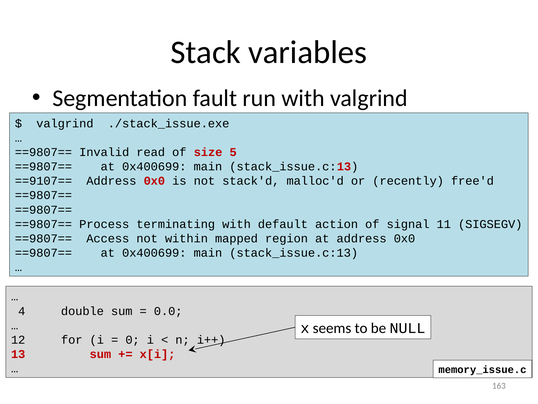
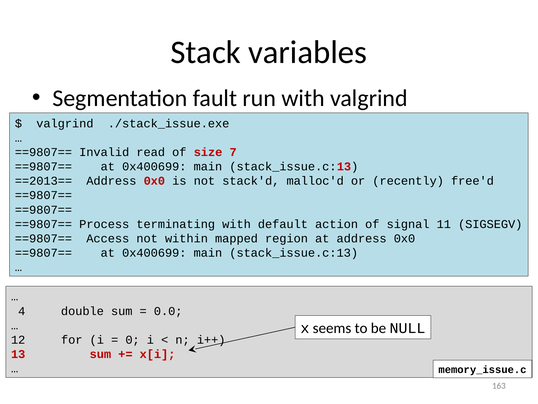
5: 5 -> 7 (233, 152)
==9107==: ==9107== -> ==2013== (43, 181)
